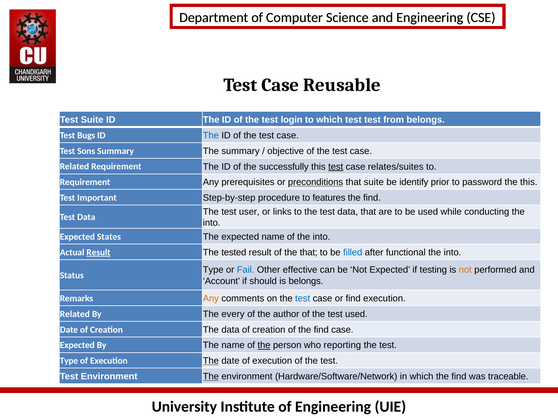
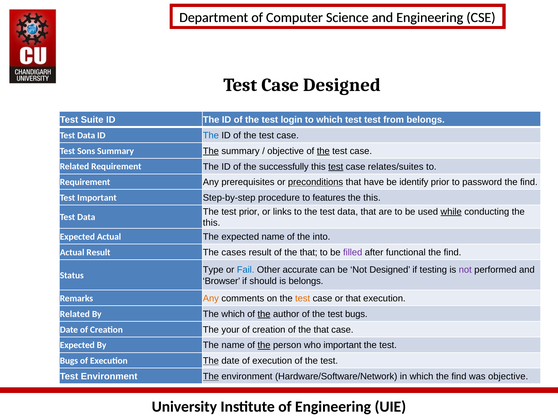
Case Reusable: Reusable -> Designed (342, 85)
Bugs: Bugs -> Data (86, 136)
The underline: none -> present (211, 151)
the underline: none -> present (323, 151)
that suite: suite -> have (374, 182)
this: this -> find (529, 182)
find: find -> this (372, 198)
test user: user -> prior (249, 212)
while underline: none -> present (451, 212)
into: into -> this (212, 223)
Expected States: States -> Actual (109, 237)
Result underline: present -> none (98, 253)
tested: tested -> cases (234, 253)
filled colour: blue -> purple (353, 253)
into: into -> find (452, 253)
effective: effective -> accurate (300, 270)
Not Expected: Expected -> Designed (390, 270)
not colour: orange -> purple (465, 270)
Account: Account -> Browser (221, 281)
test colour: blue -> orange (303, 299)
or find: find -> that (353, 299)
The every: every -> which (233, 314)
the underline: none -> present (264, 314)
of the test used: used -> bugs (356, 314)
The data: data -> your (230, 330)
creation of the find: find -> that (321, 330)
who reporting: reporting -> important (342, 346)
Type: Type -> Bugs (69, 361)
was traceable: traceable -> objective (508, 377)
